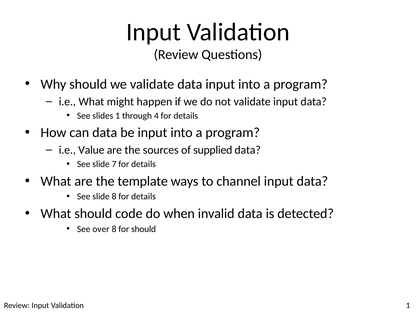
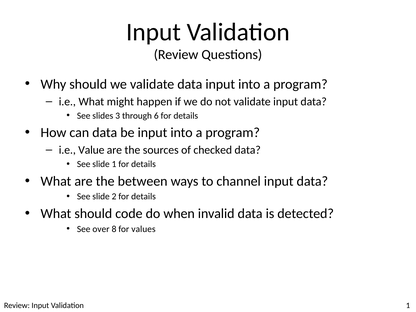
slides 1: 1 -> 3 (118, 116)
4: 4 -> 6 (156, 116)
supplied: supplied -> checked (213, 150)
slide 7: 7 -> 1 (114, 164)
template: template -> between (143, 181)
slide 8: 8 -> 2 (114, 197)
for should: should -> values (143, 229)
